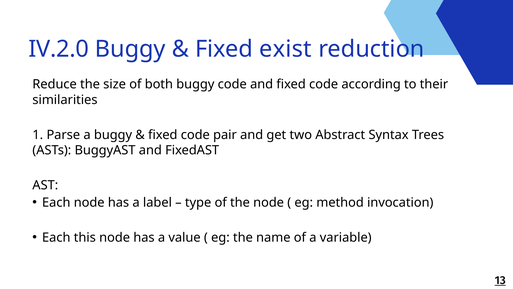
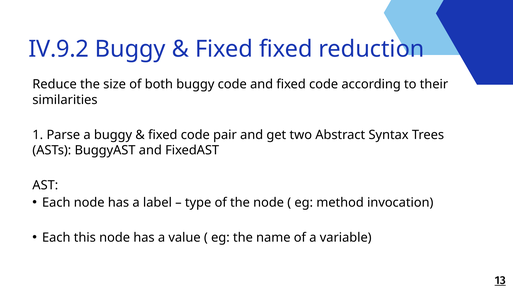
IV.2.0: IV.2.0 -> IV.9.2 (59, 49)
Fixed exist: exist -> fixed (286, 49)
